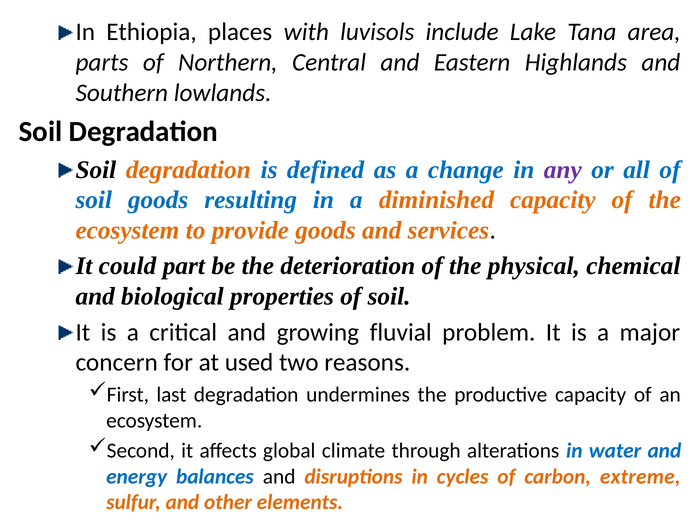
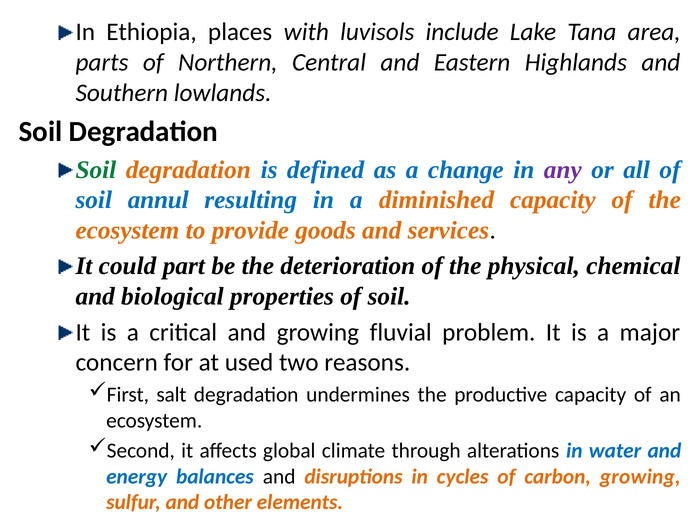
Soil colour: black -> green (96, 170)
soil goods: goods -> annul (158, 200)
last: last -> salt (171, 395)
carbon extreme: extreme -> growing (640, 477)
